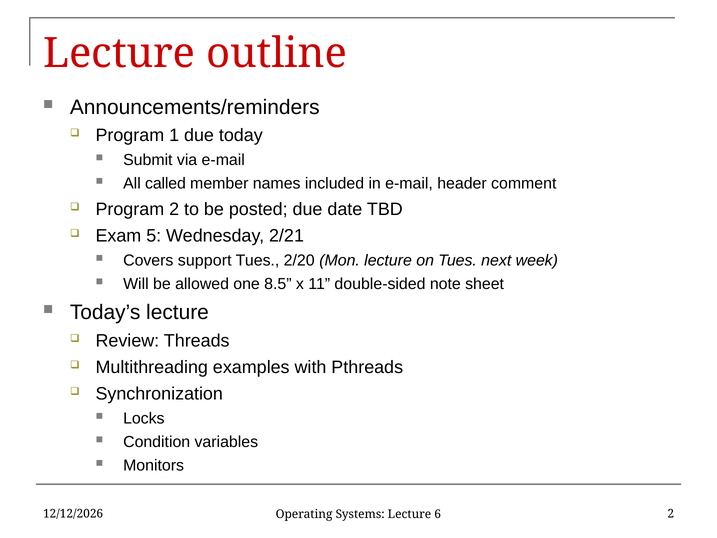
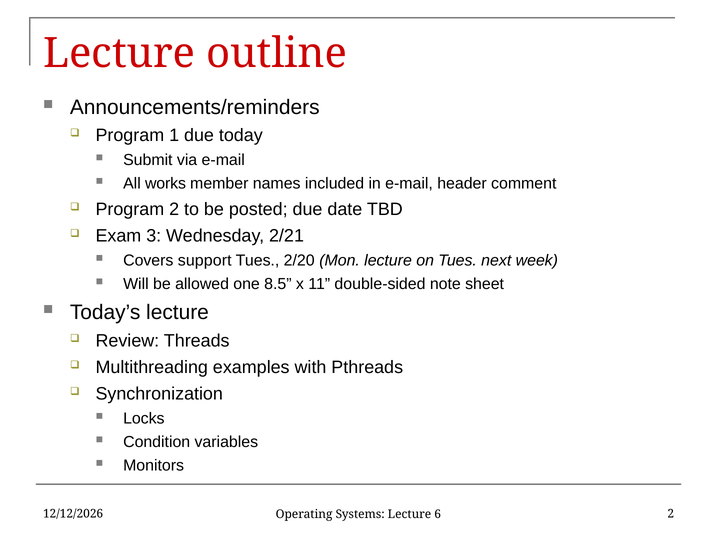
called: called -> works (166, 184)
5: 5 -> 3 (154, 236)
